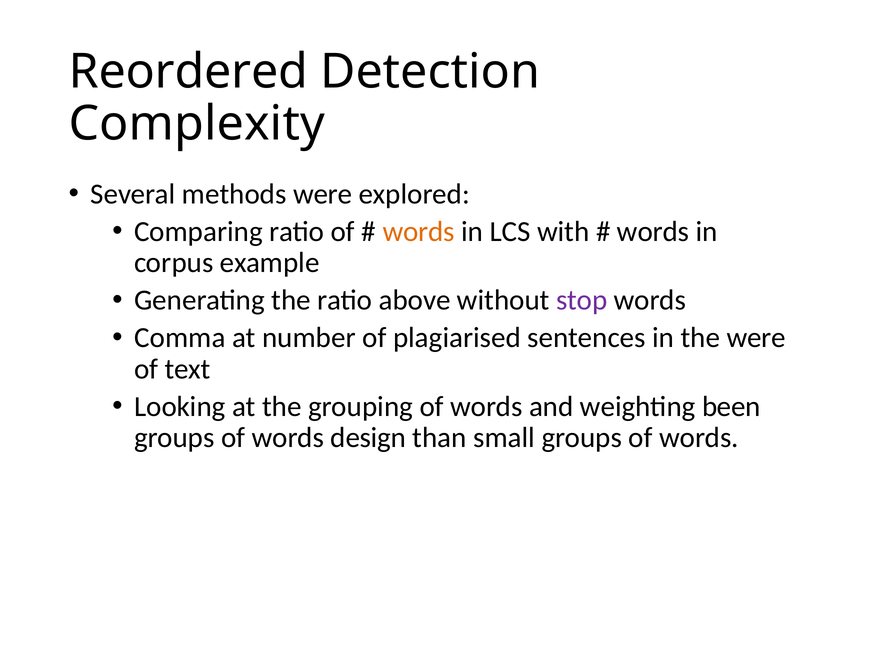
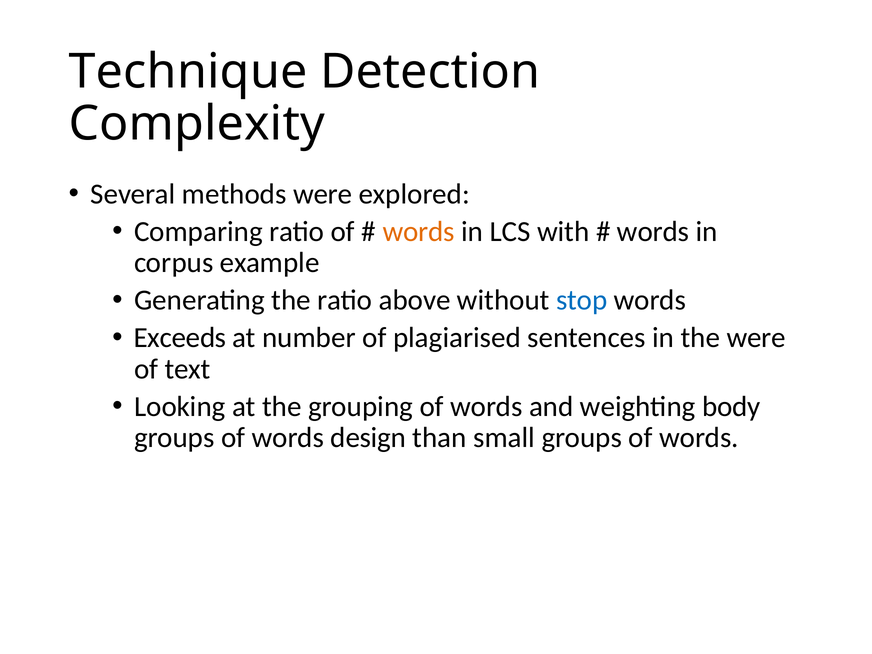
Reordered: Reordered -> Technique (188, 72)
stop colour: purple -> blue (582, 300)
Comma: Comma -> Exceeds (180, 338)
been: been -> body (731, 406)
